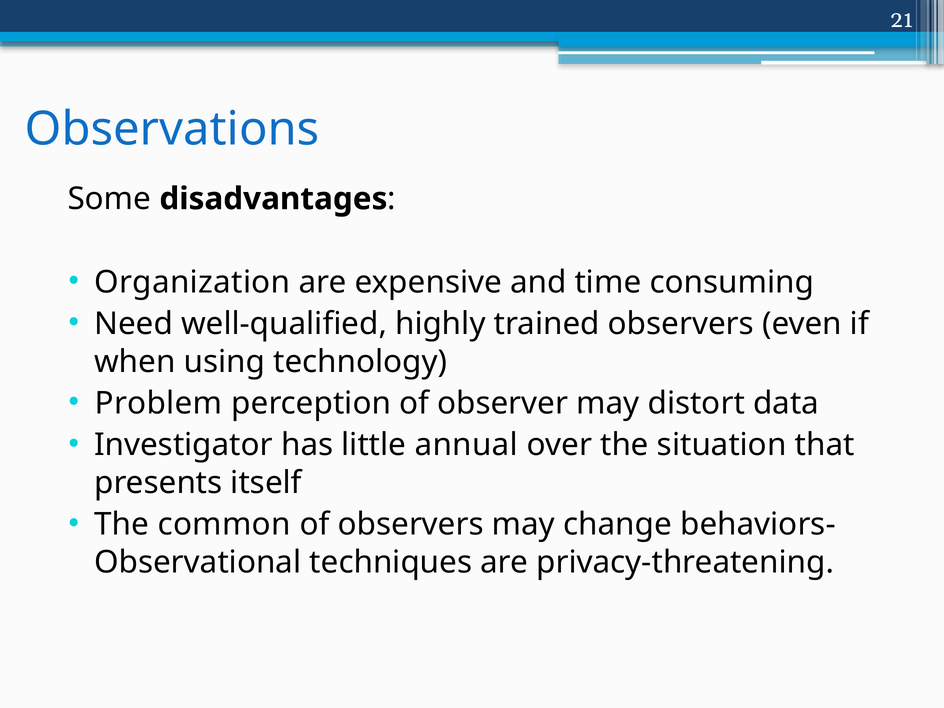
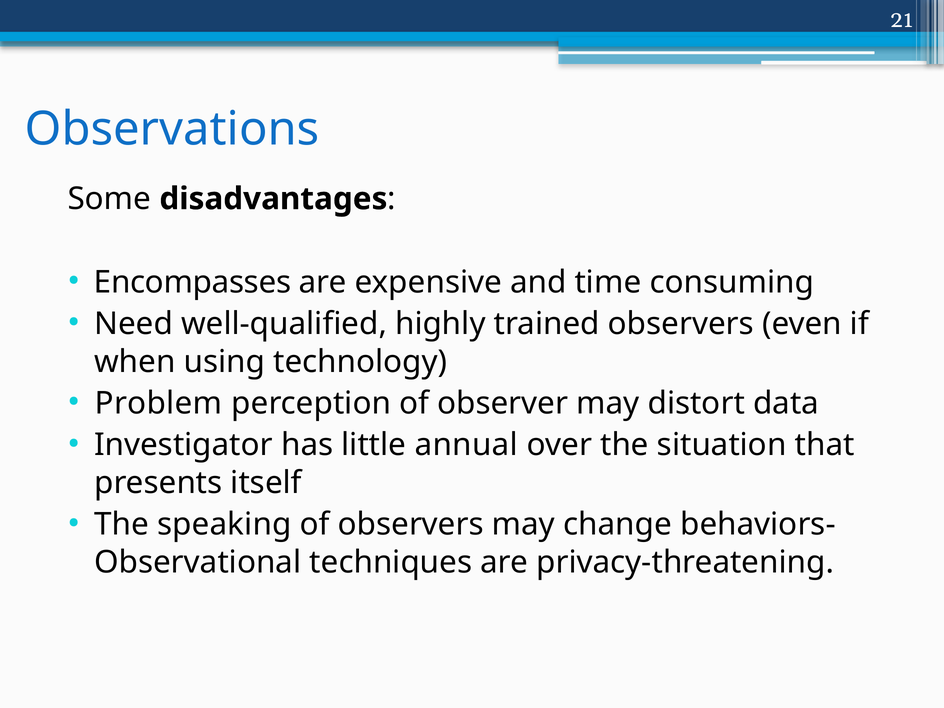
Organization: Organization -> Encompasses (193, 282)
common: common -> speaking (224, 525)
